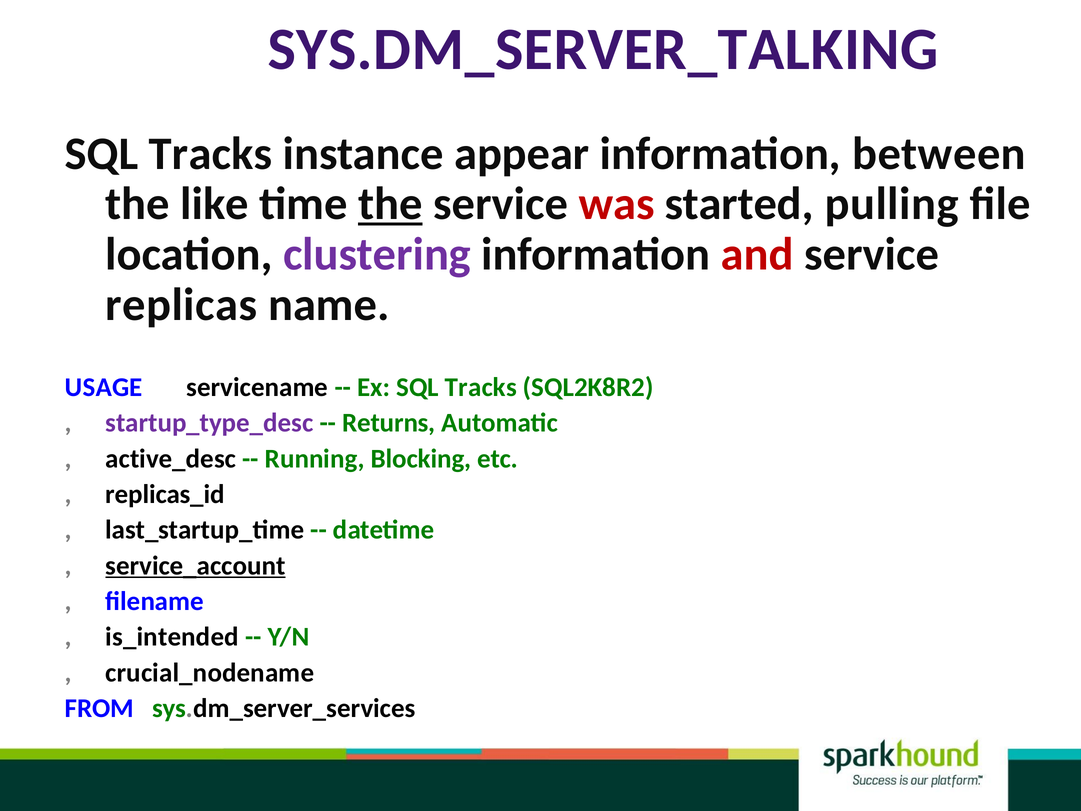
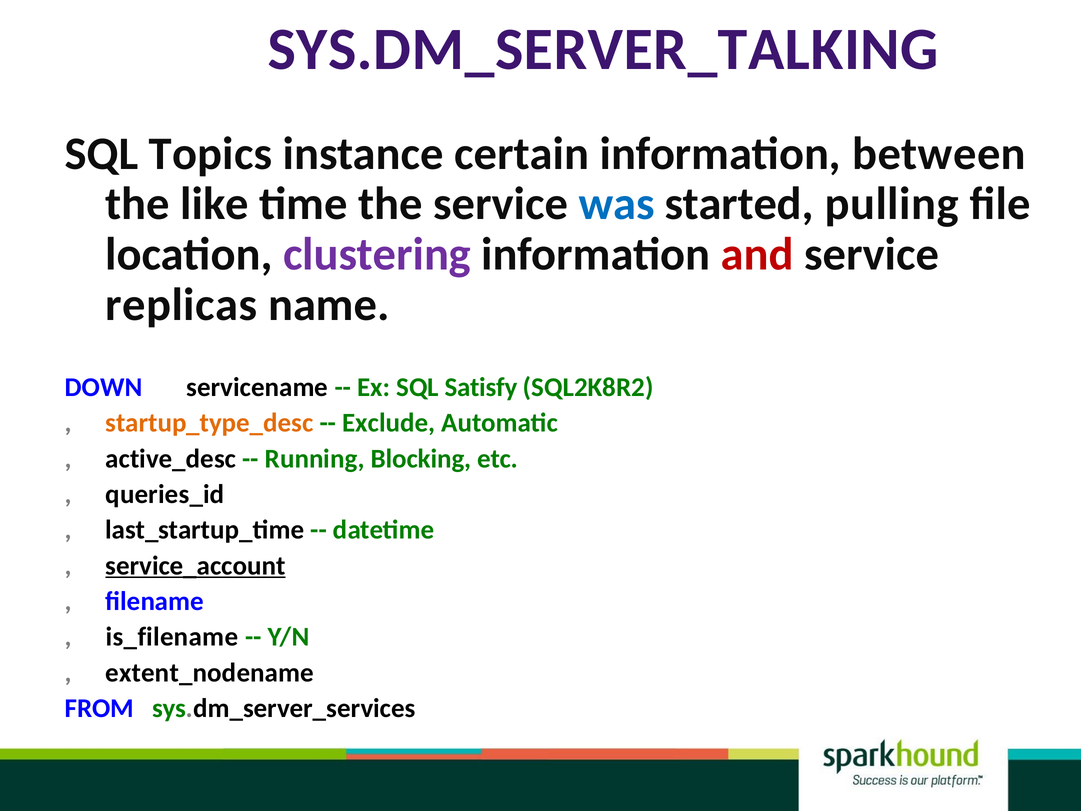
Tracks: Tracks -> Topics (211, 154)
appear: appear -> certain (522, 154)
the underline: present -> none (390, 204)
was colour: red -> blue (617, 204)
USAGE: USAGE -> DOWN (104, 387)
Ex SQL Tracks: Tracks -> Satisfy (481, 387)
startup_type_desc colour: purple -> orange (209, 423)
Returns: Returns -> Exclude (389, 423)
replicas_id: replicas_id -> queries_id (165, 494)
is_intended: is_intended -> is_filename (172, 637)
crucial_nodename: crucial_nodename -> extent_nodename (210, 673)
